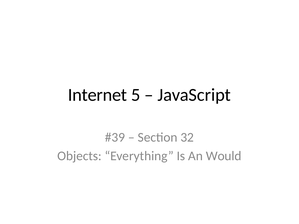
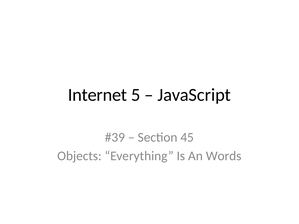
32: 32 -> 45 (187, 137)
Would: Would -> Words (224, 156)
